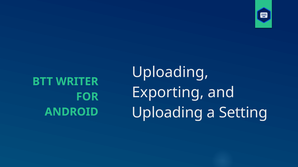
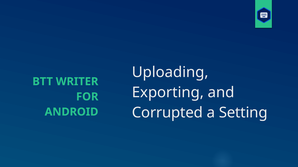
Uploading: Uploading -> Corrupted (167, 113)
